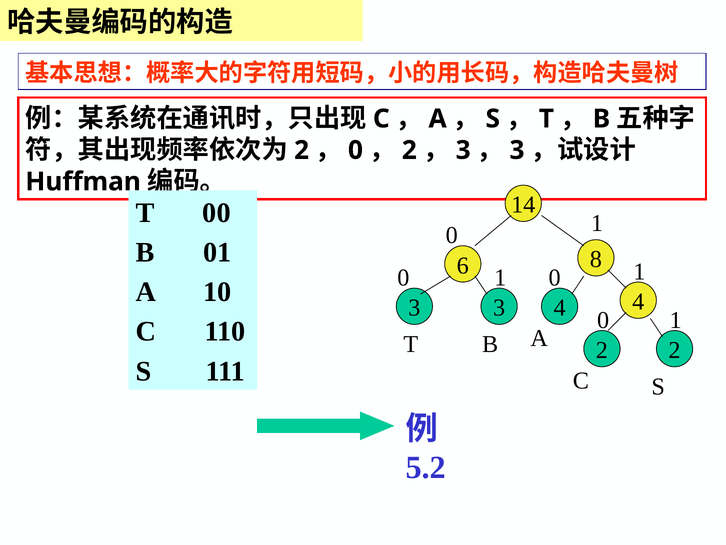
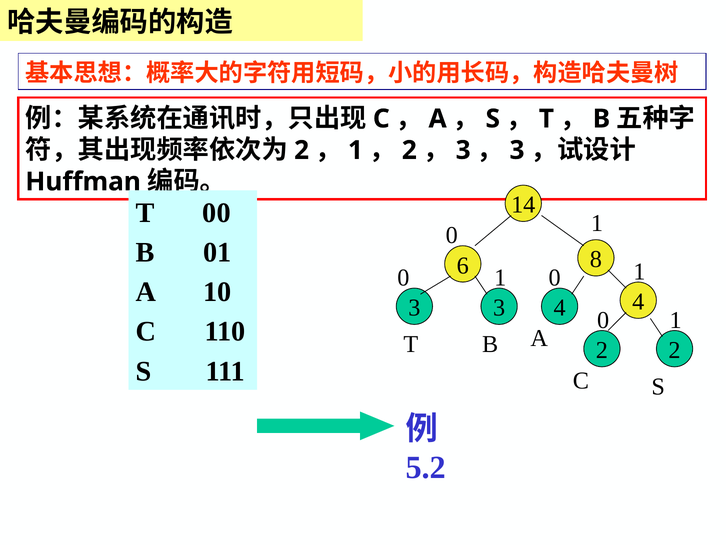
0: 0 -> 1 (355, 150)
